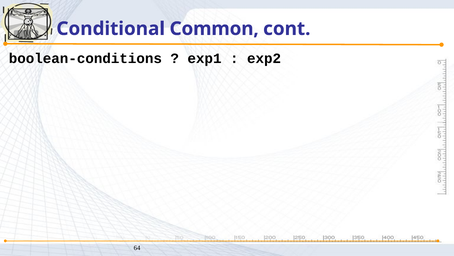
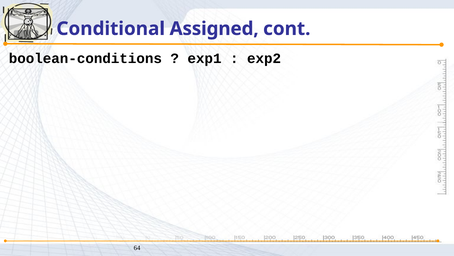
Common: Common -> Assigned (214, 29)
